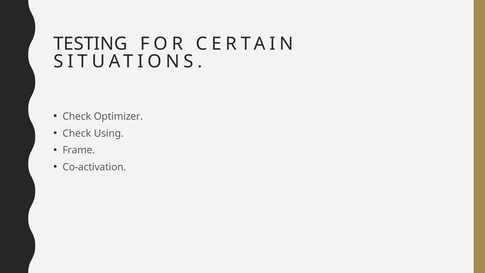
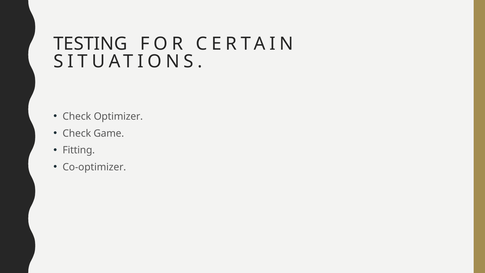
Using: Using -> Game (109, 133)
Frame: Frame -> Fitting (79, 150)
Co-activation: Co-activation -> Co-optimizer (94, 167)
